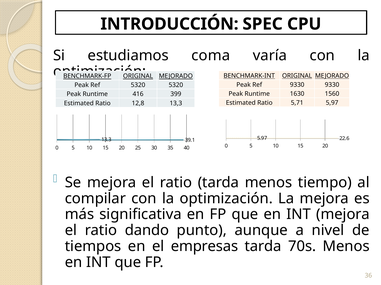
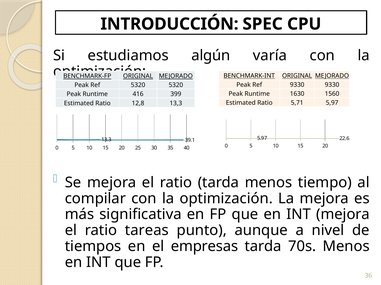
coma: coma -> algún (211, 56)
dando: dando -> tareas (147, 231)
